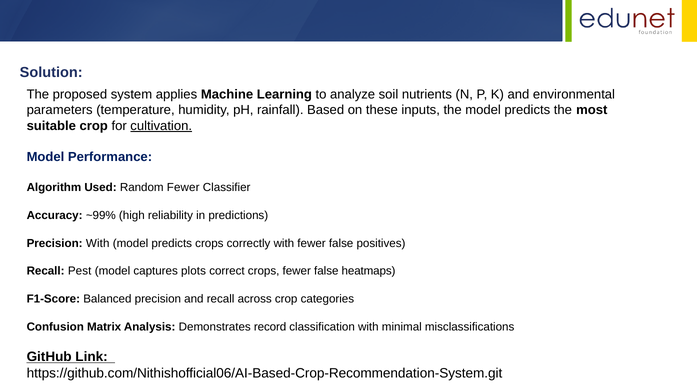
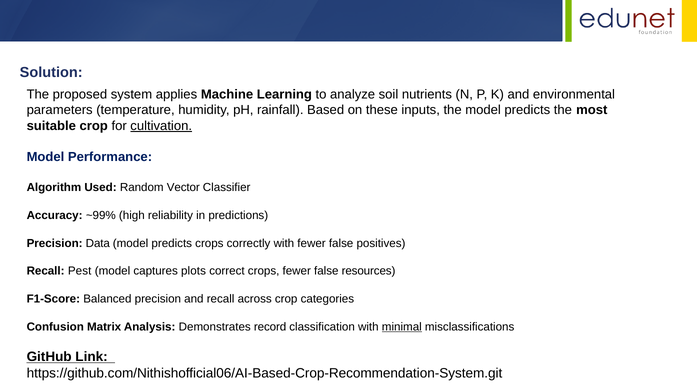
Random Fewer: Fewer -> Vector (183, 188)
Precision With: With -> Data (98, 243)
heatmaps: heatmaps -> resources (369, 271)
minimal underline: none -> present (402, 327)
